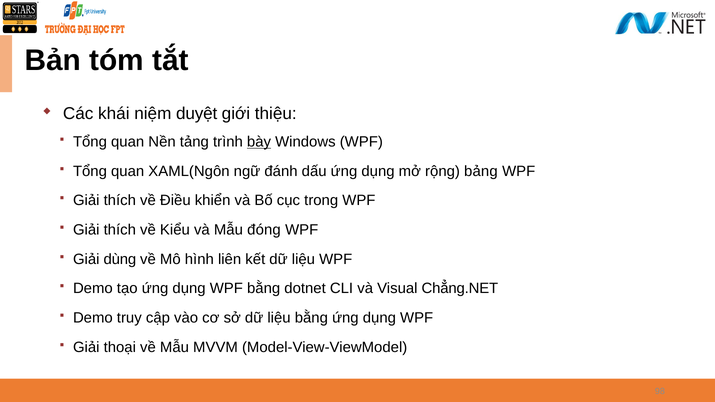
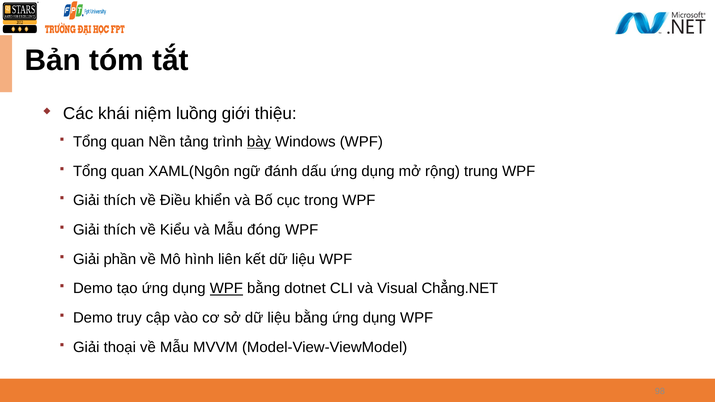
duyệt: duyệt -> luồng (197, 114)
bảng: bảng -> trung (481, 171)
dùng: dùng -> phần (120, 259)
WPF underline: none -> present (226, 289)
